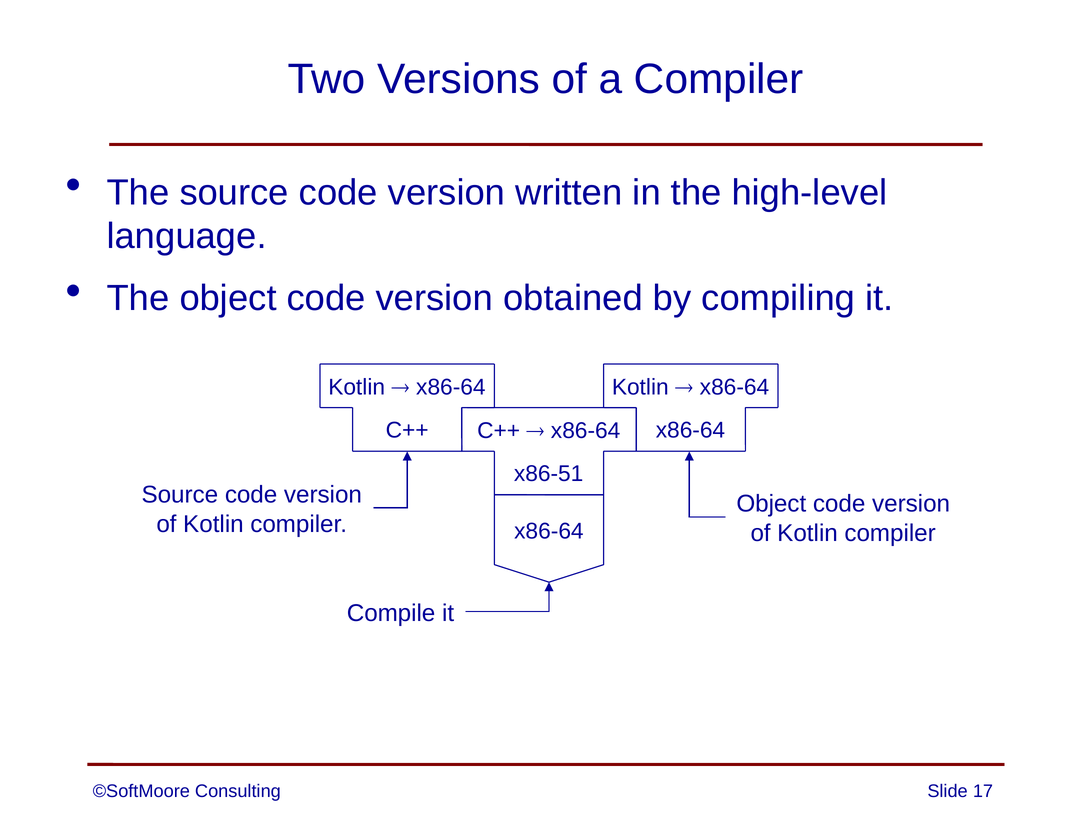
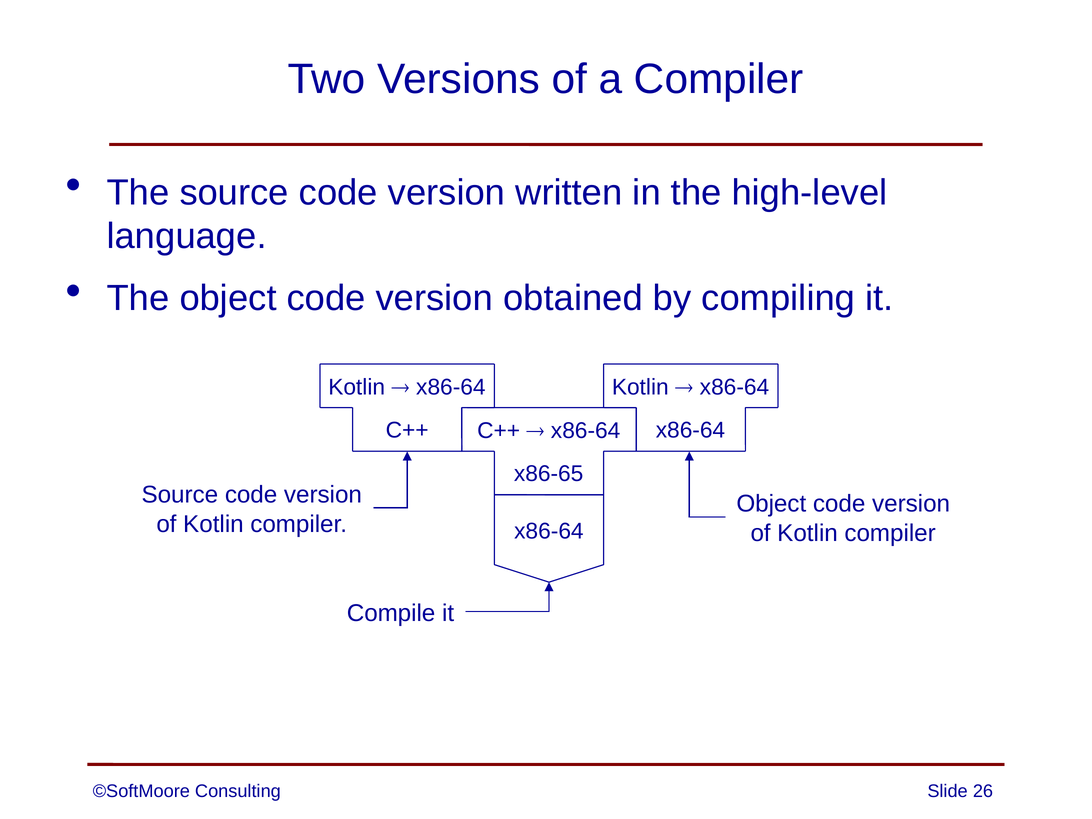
x86-51: x86-51 -> x86-65 (549, 474)
17: 17 -> 26 (983, 791)
